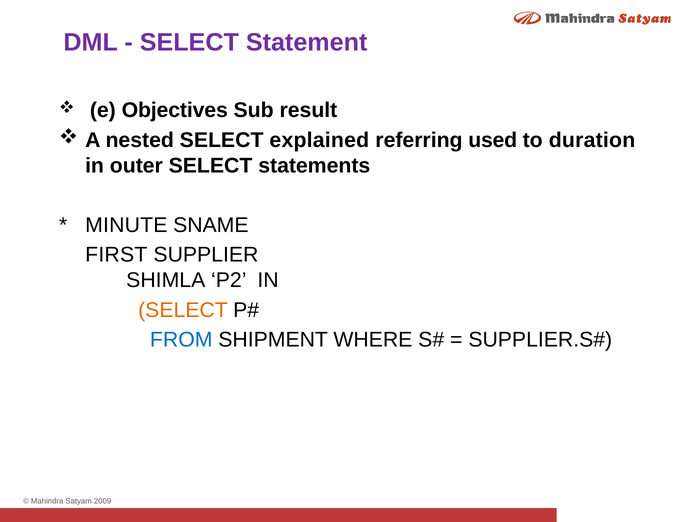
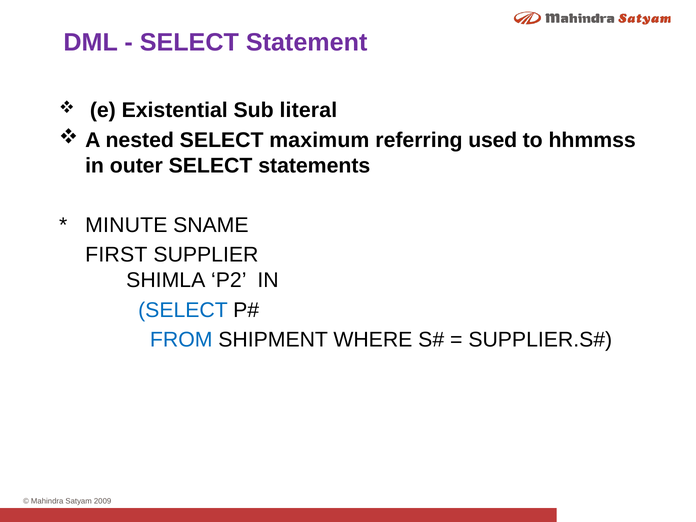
Objectives: Objectives -> Existential (175, 110)
result: result -> literal (308, 110)
explained: explained -> maximum (319, 140)
duration: duration -> hhmmss (592, 140)
SELECT colour: orange -> blue (183, 310)
